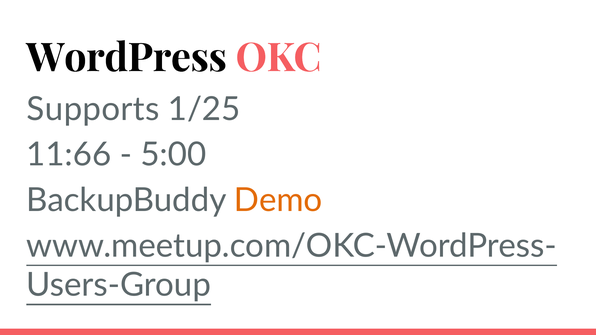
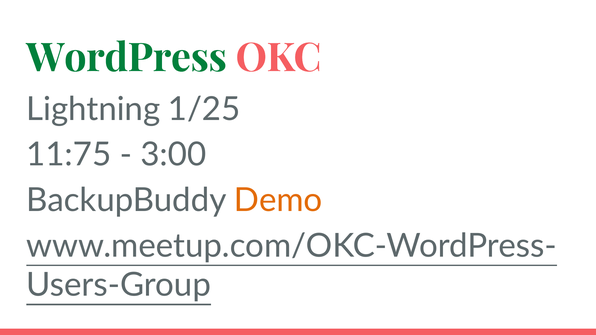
WordPress colour: black -> green (126, 58)
Supports: Supports -> Lightning (93, 109)
11:66: 11:66 -> 11:75 (69, 155)
5:00: 5:00 -> 3:00 (173, 155)
